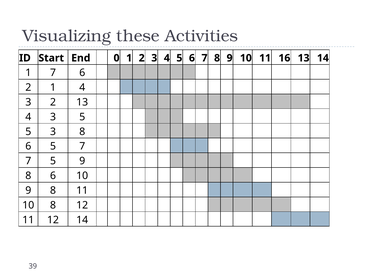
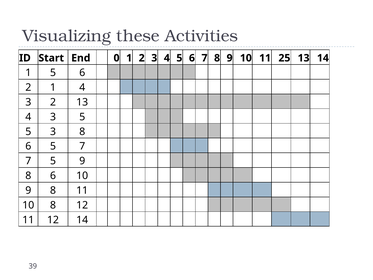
16: 16 -> 25 (284, 58)
1 7: 7 -> 5 (53, 73)
